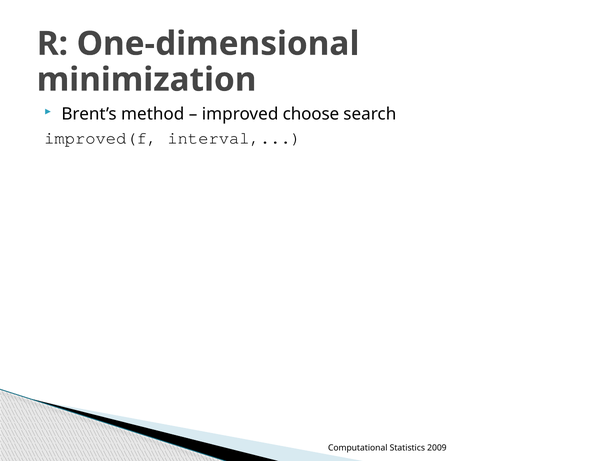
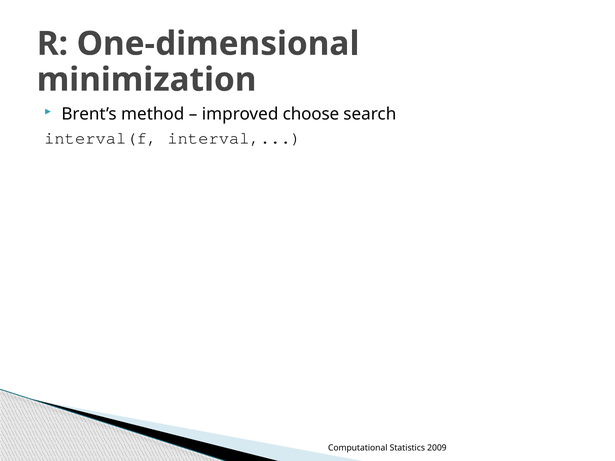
improved(f: improved(f -> interval(f (101, 138)
